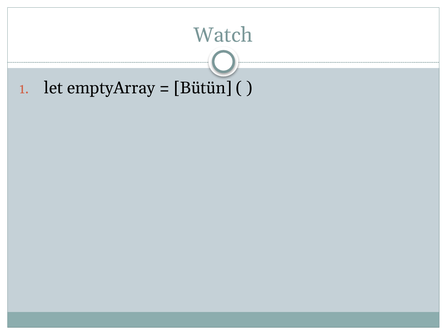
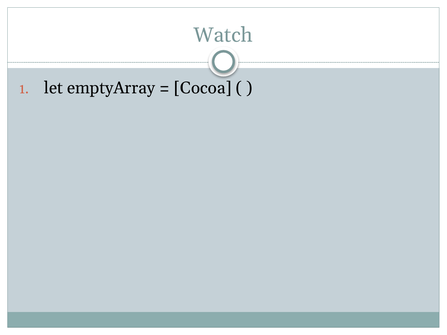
Bütün: Bütün -> Cocoa (203, 88)
